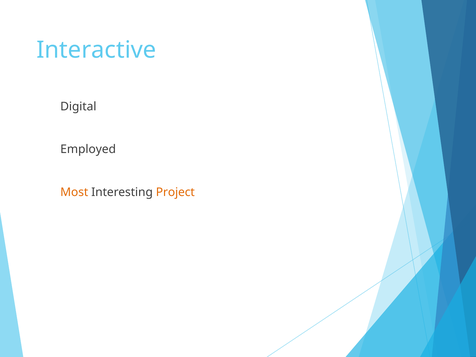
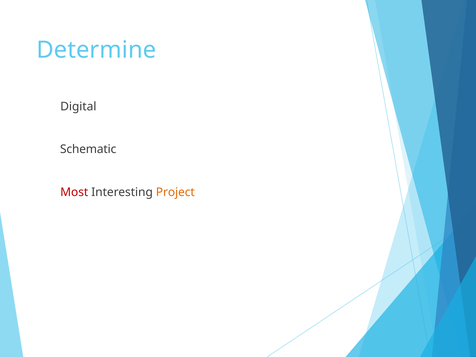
Interactive: Interactive -> Determine (96, 50)
Employed: Employed -> Schematic (88, 149)
Most colour: orange -> red (74, 192)
